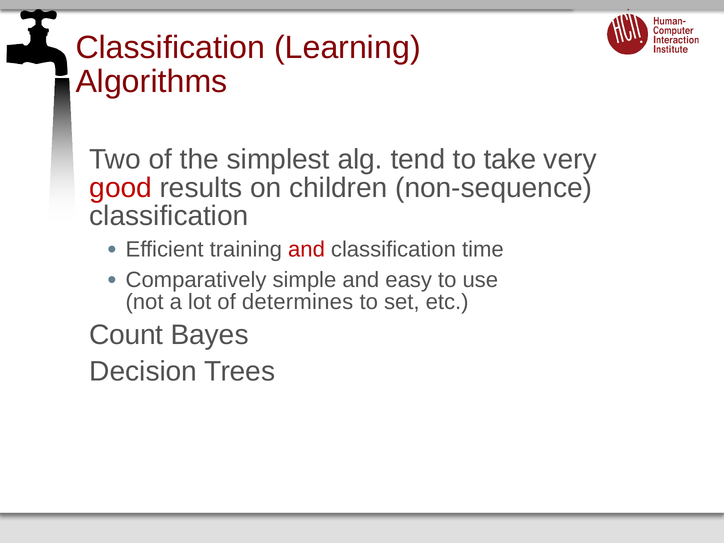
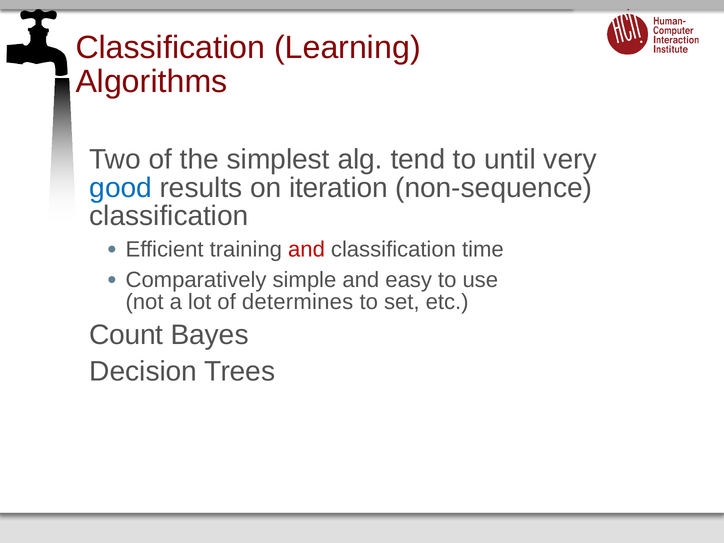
take: take -> until (510, 160)
good colour: red -> blue (121, 188)
children: children -> iteration (338, 188)
